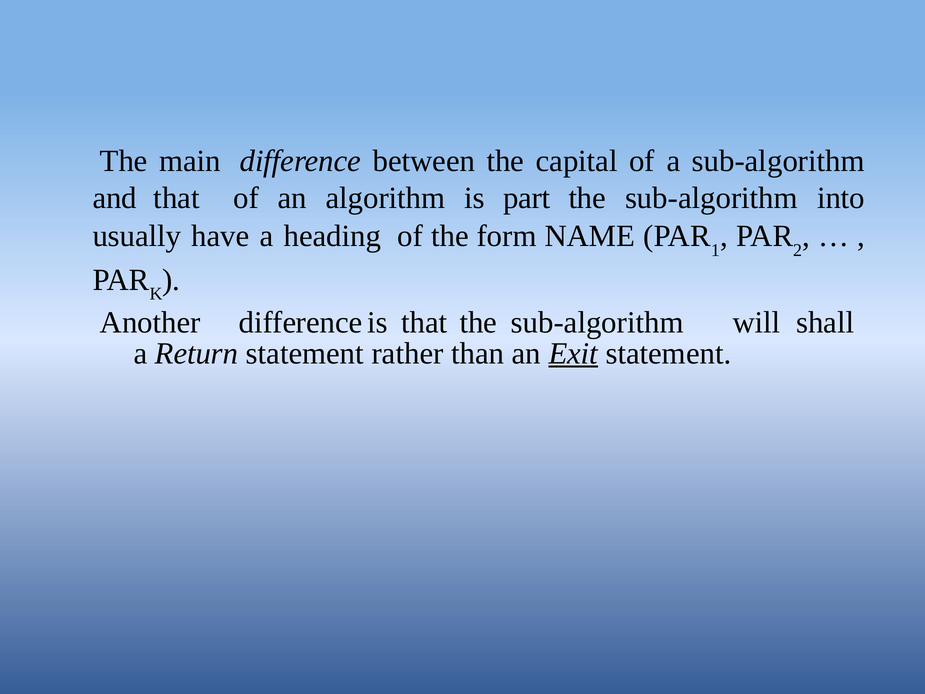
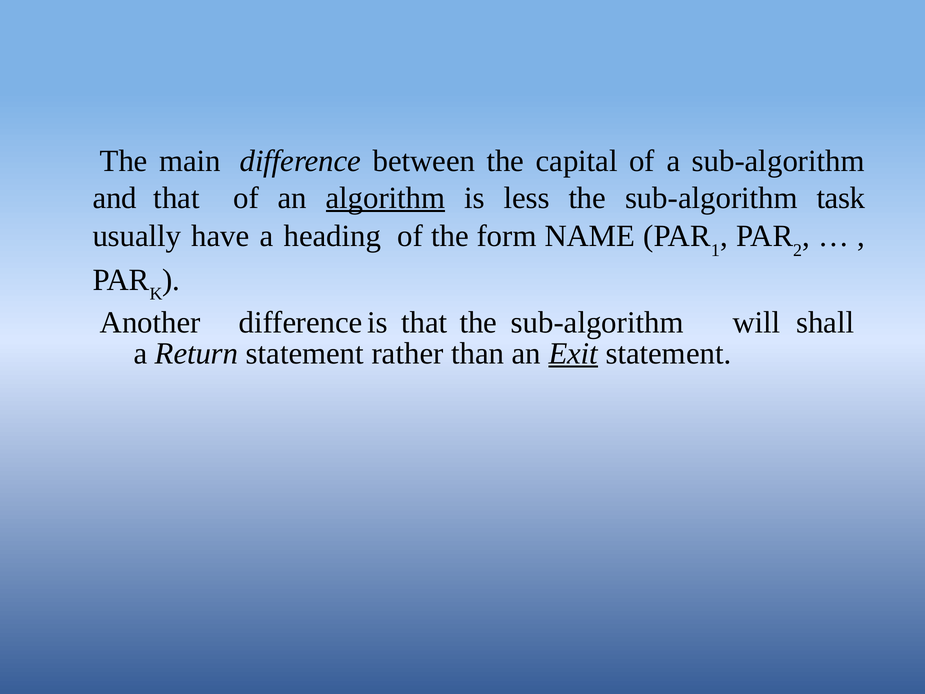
algorithm underline: none -> present (386, 198)
part: part -> less (527, 198)
into: into -> task (841, 198)
